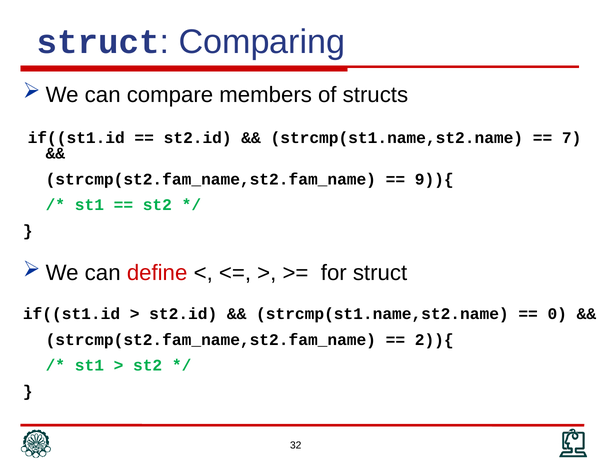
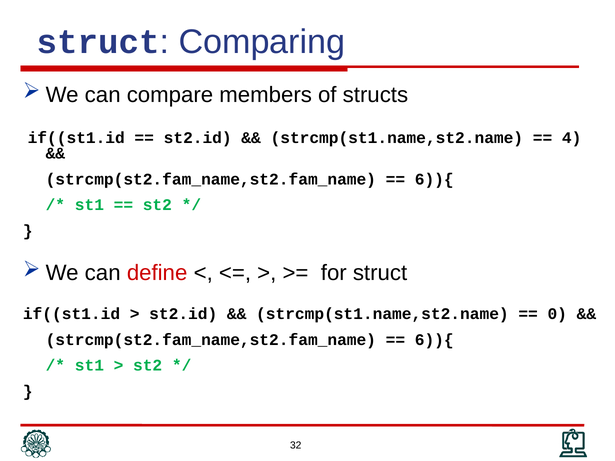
7: 7 -> 4 (572, 138)
9)){: 9)){ -> 6)){ (434, 179)
2)){: 2)){ -> 6)){ (434, 340)
